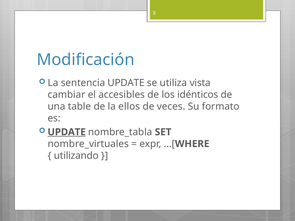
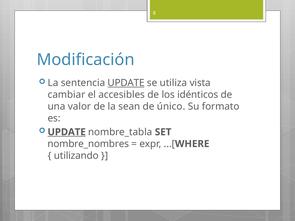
UPDATE underline: none -> present (126, 83)
table: table -> valor (79, 107)
ellos: ellos -> sean (129, 107)
veces: veces -> único (171, 107)
nombre_virtuales: nombre_virtuales -> nombre_nombres (88, 144)
